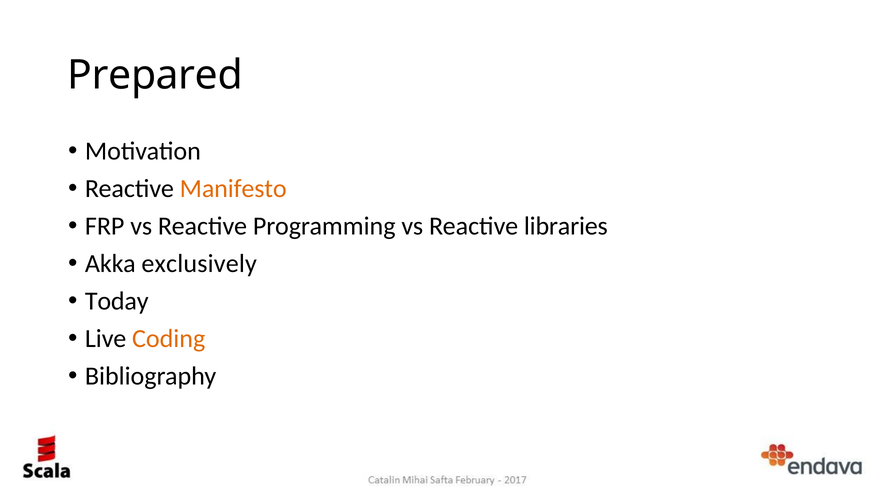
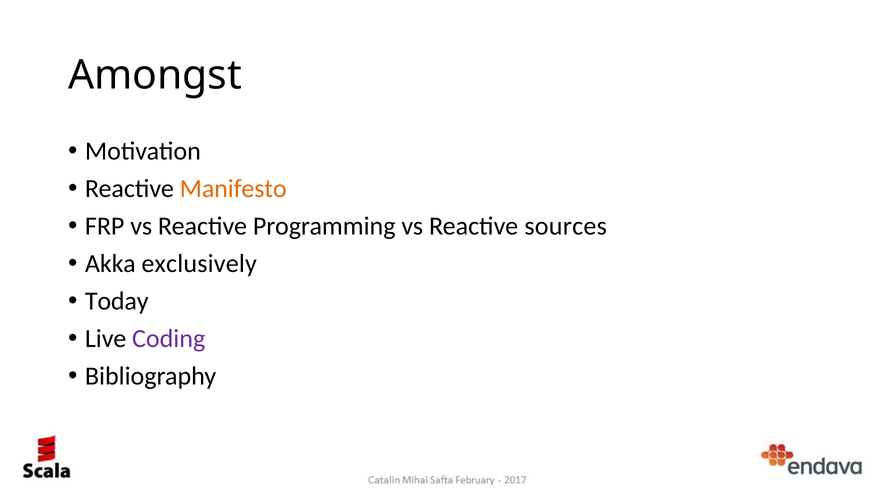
Prepared: Prepared -> Amongst (155, 75)
libraries: libraries -> sources (566, 226)
Coding colour: orange -> purple (169, 339)
